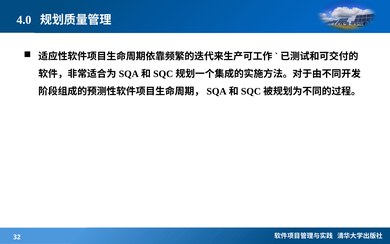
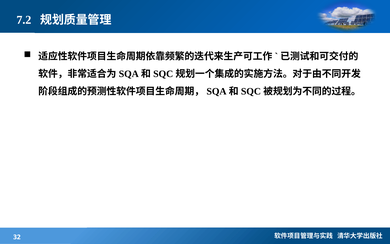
4.0: 4.0 -> 7.2 (24, 20)
